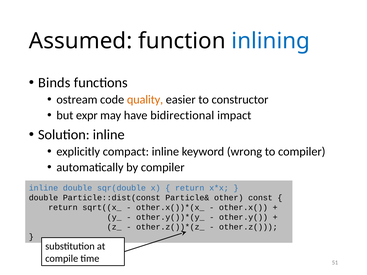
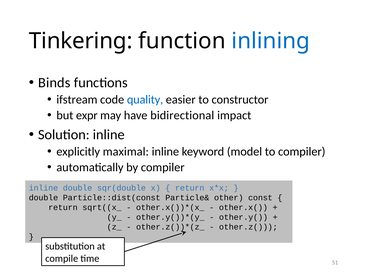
Assumed: Assumed -> Tinkering (81, 41)
ostream: ostream -> ifstream (77, 100)
quality colour: orange -> blue (145, 100)
compact: compact -> maximal (126, 152)
wrong: wrong -> model (245, 152)
